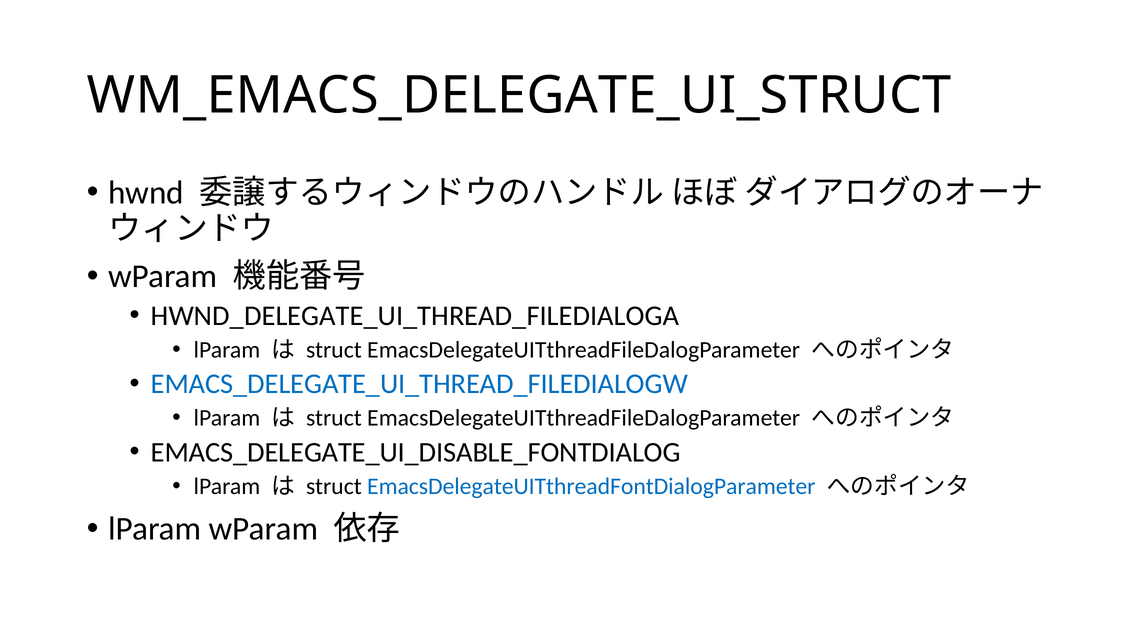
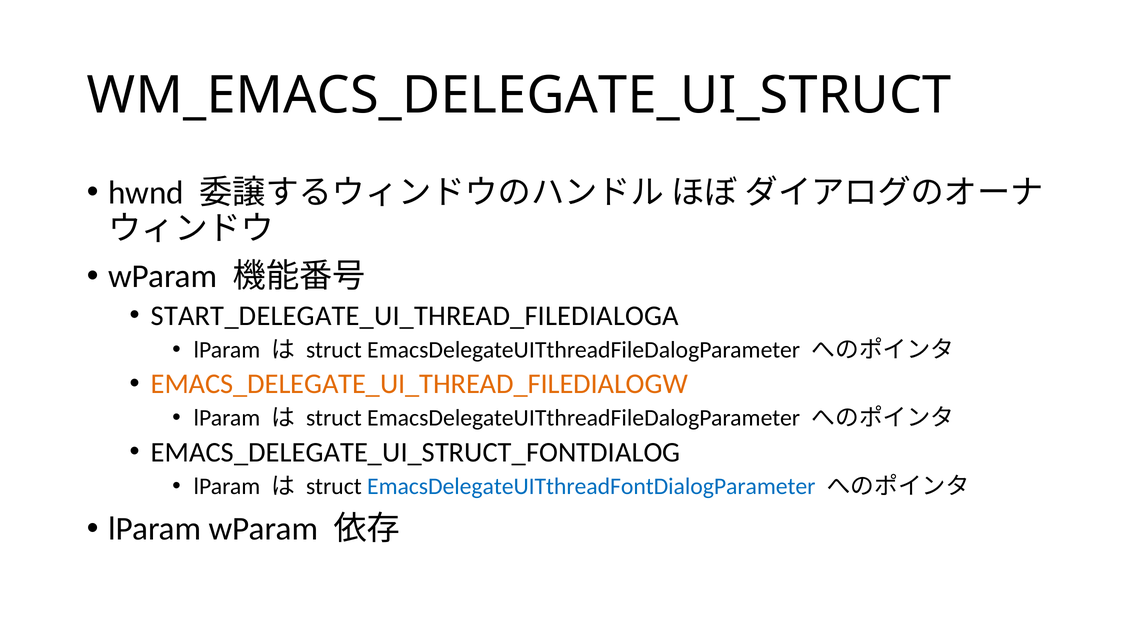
HWND_DELEGATE_UI_THREAD_FILEDIALOGA: HWND_DELEGATE_UI_THREAD_FILEDIALOGA -> START_DELEGATE_UI_THREAD_FILEDIALOGA (415, 315)
EMACS_DELEGATE_UI_THREAD_FILEDIALOGW colour: blue -> orange (419, 384)
EMACS_DELEGATE_UI_DISABLE_FONTDIALOG: EMACS_DELEGATE_UI_DISABLE_FONTDIALOG -> EMACS_DELEGATE_UI_STRUCT_FONTDIALOG (416, 452)
